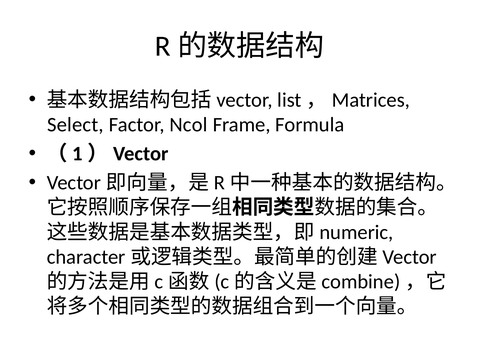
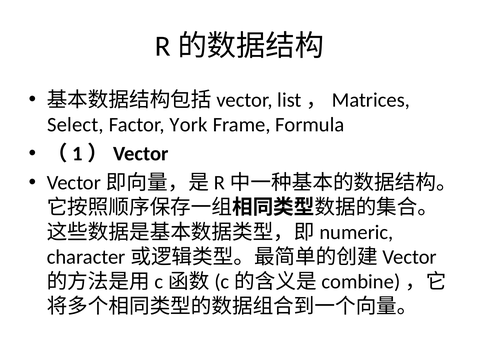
Ncol: Ncol -> York (189, 125)
